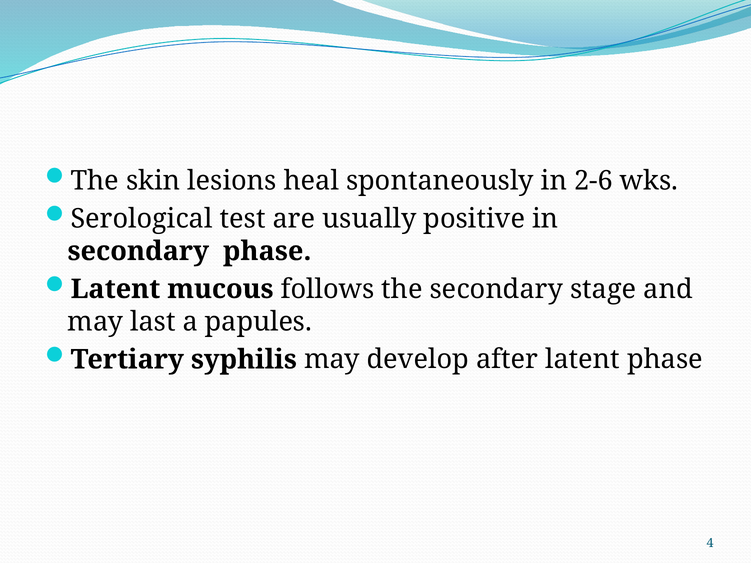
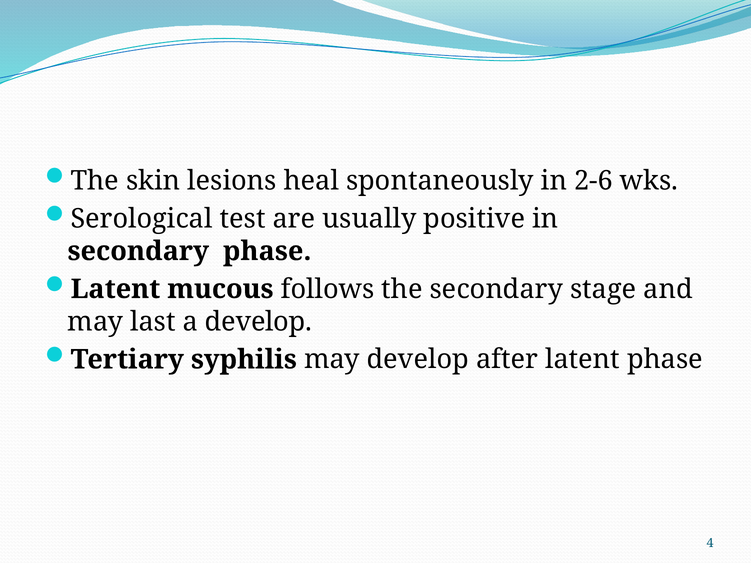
a papules: papules -> develop (258, 322)
